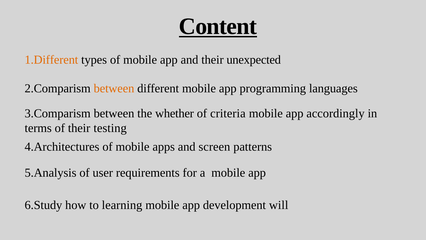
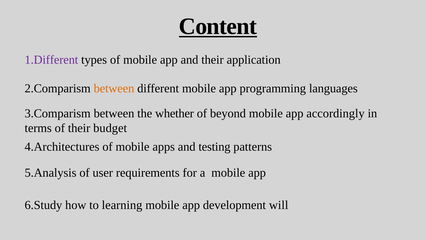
1.Different colour: orange -> purple (51, 60)
unexpected: unexpected -> application (254, 60)
criteria: criteria -> beyond (228, 113)
testing: testing -> budget (110, 128)
screen: screen -> testing (215, 147)
